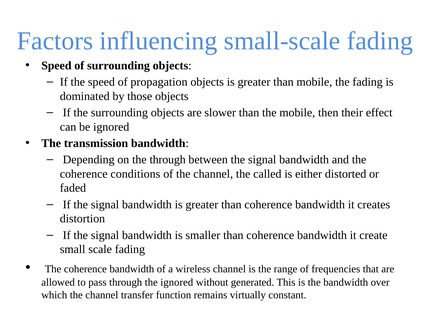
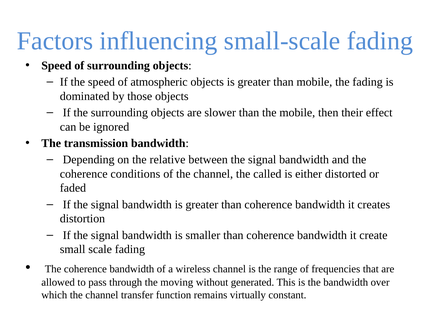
propagation: propagation -> atmospheric (159, 82)
the through: through -> relative (168, 160)
the ignored: ignored -> moving (177, 282)
